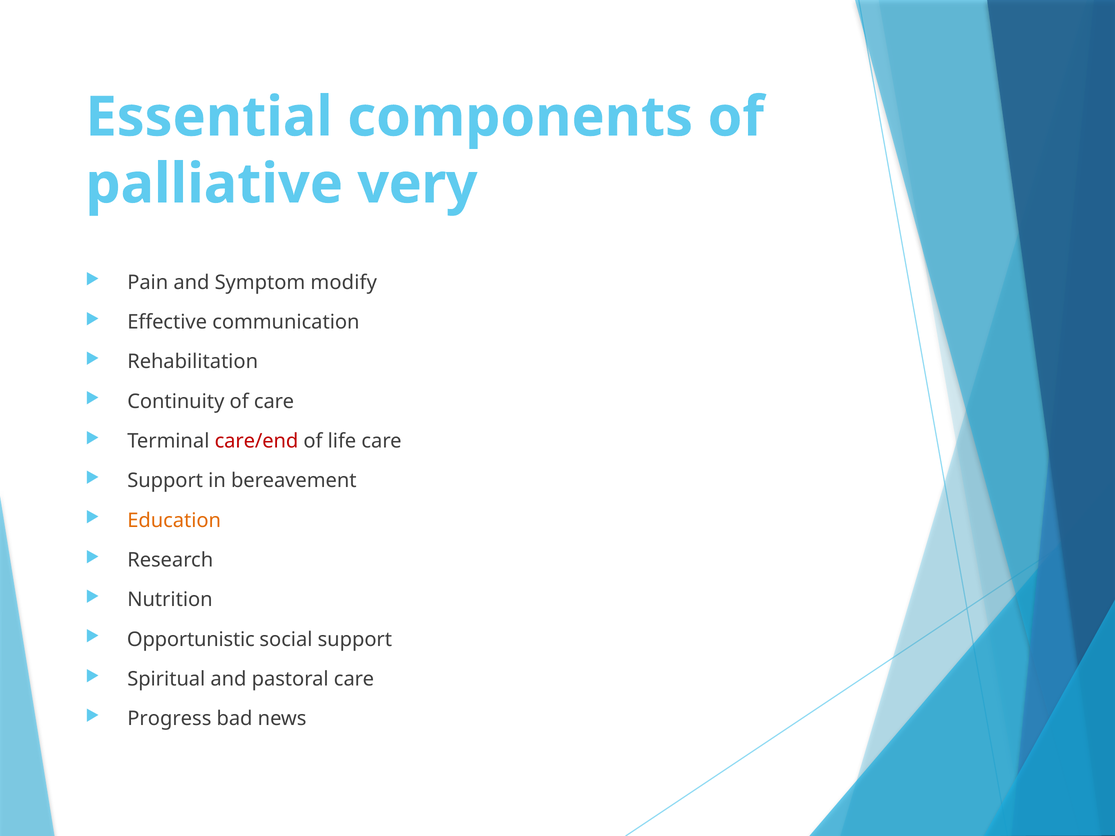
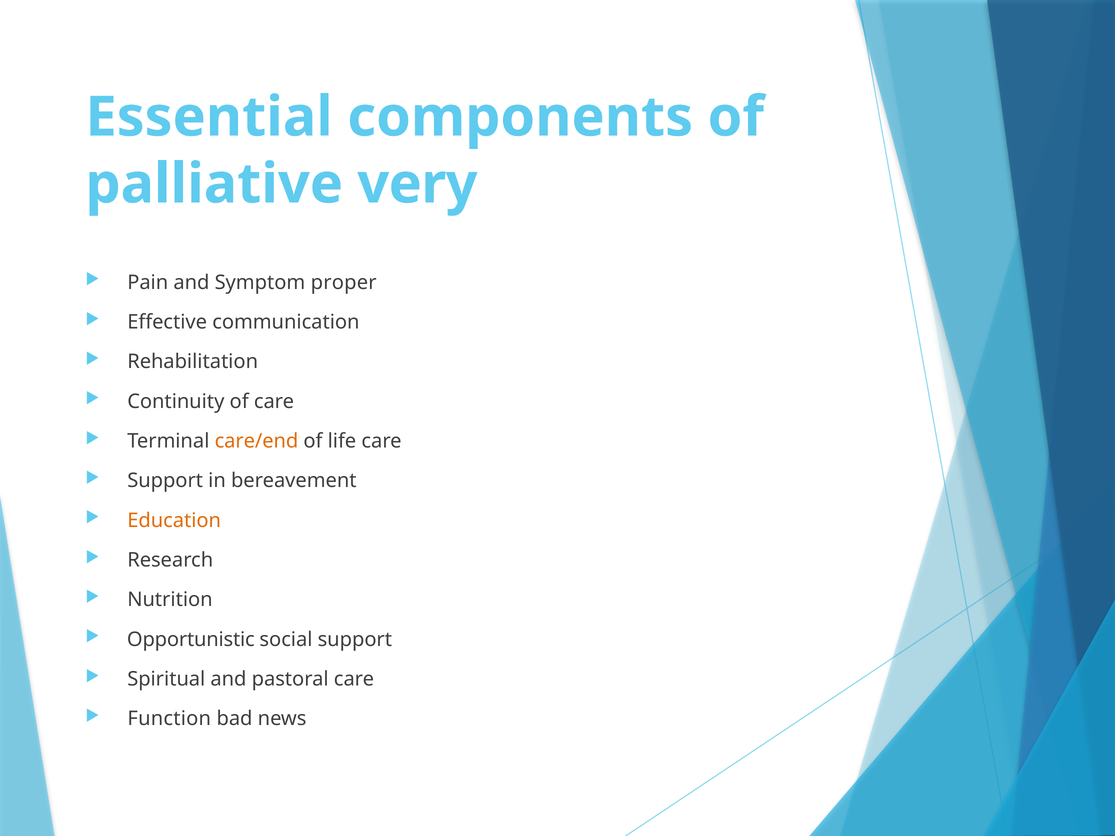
modify: modify -> proper (344, 283)
care/end colour: red -> orange (256, 441)
Progress: Progress -> Function (169, 719)
